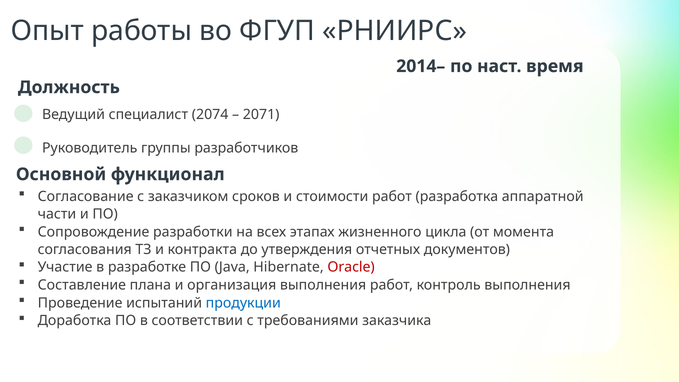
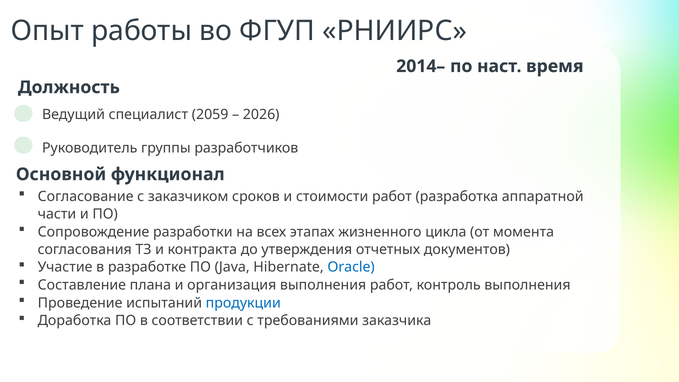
2074: 2074 -> 2059 (210, 115)
2071: 2071 -> 2026 (261, 115)
Oracle colour: red -> blue (351, 267)
